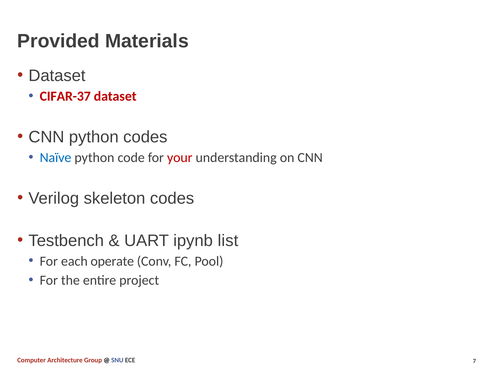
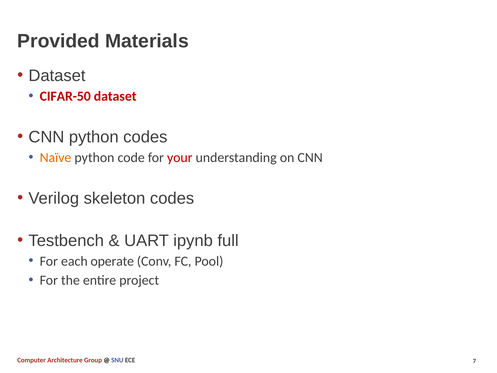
CIFAR-37: CIFAR-37 -> CIFAR-50 (65, 96)
Naïve colour: blue -> orange (56, 158)
list: list -> full (228, 240)
